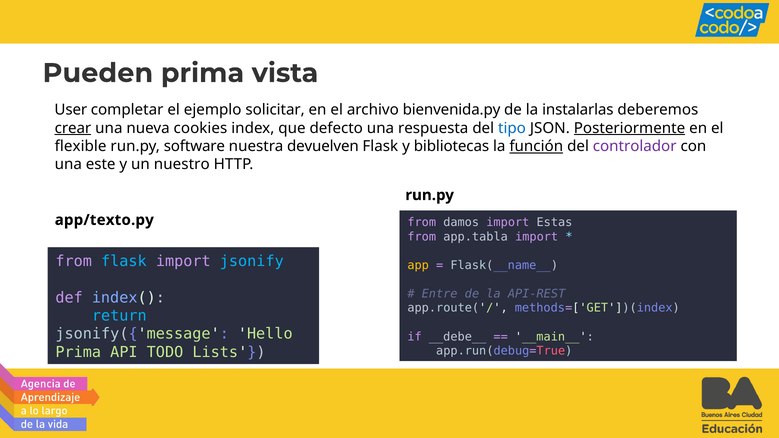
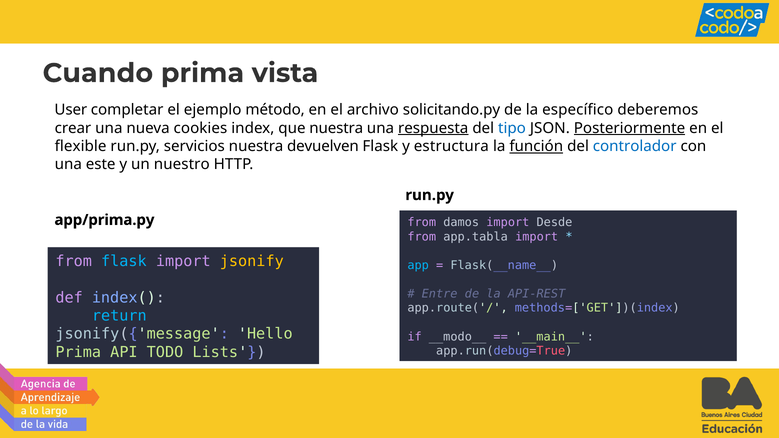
Pueden: Pueden -> Cuando (98, 73)
solicitar: solicitar -> método (275, 110)
bienvenida.py: bienvenida.py -> solicitando.py (451, 110)
instalarlas: instalarlas -> específico (578, 110)
crear underline: present -> none (73, 128)
que defecto: defecto -> nuestra (336, 128)
respuesta underline: none -> present (433, 128)
software: software -> servicios (194, 146)
bibliotecas: bibliotecas -> estructura (451, 146)
controlador colour: purple -> blue (635, 146)
Estas: Estas -> Desde (554, 222)
app/texto.py: app/texto.py -> app/prima.py (104, 220)
jsonify colour: light blue -> yellow (252, 261)
app colour: yellow -> light blue (418, 265)
__debe__: __debe__ -> __modo__ (458, 337)
